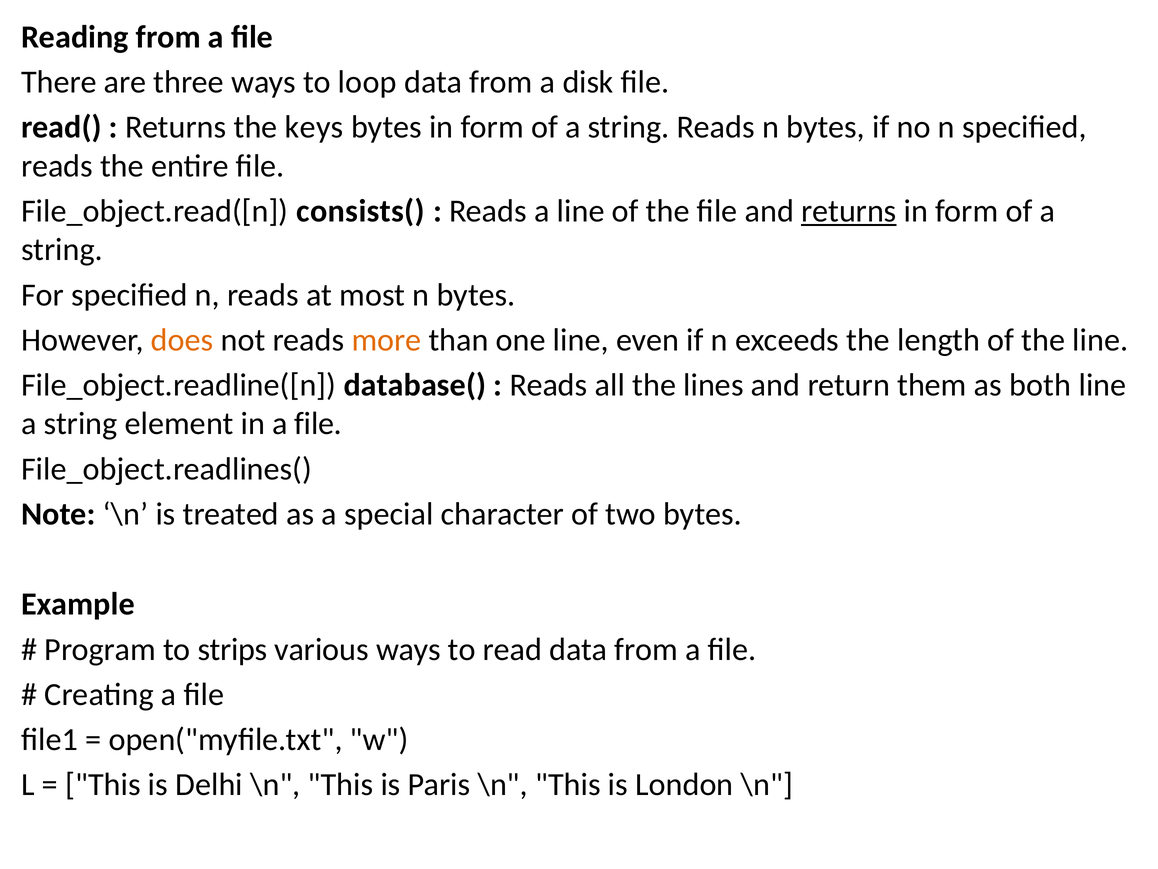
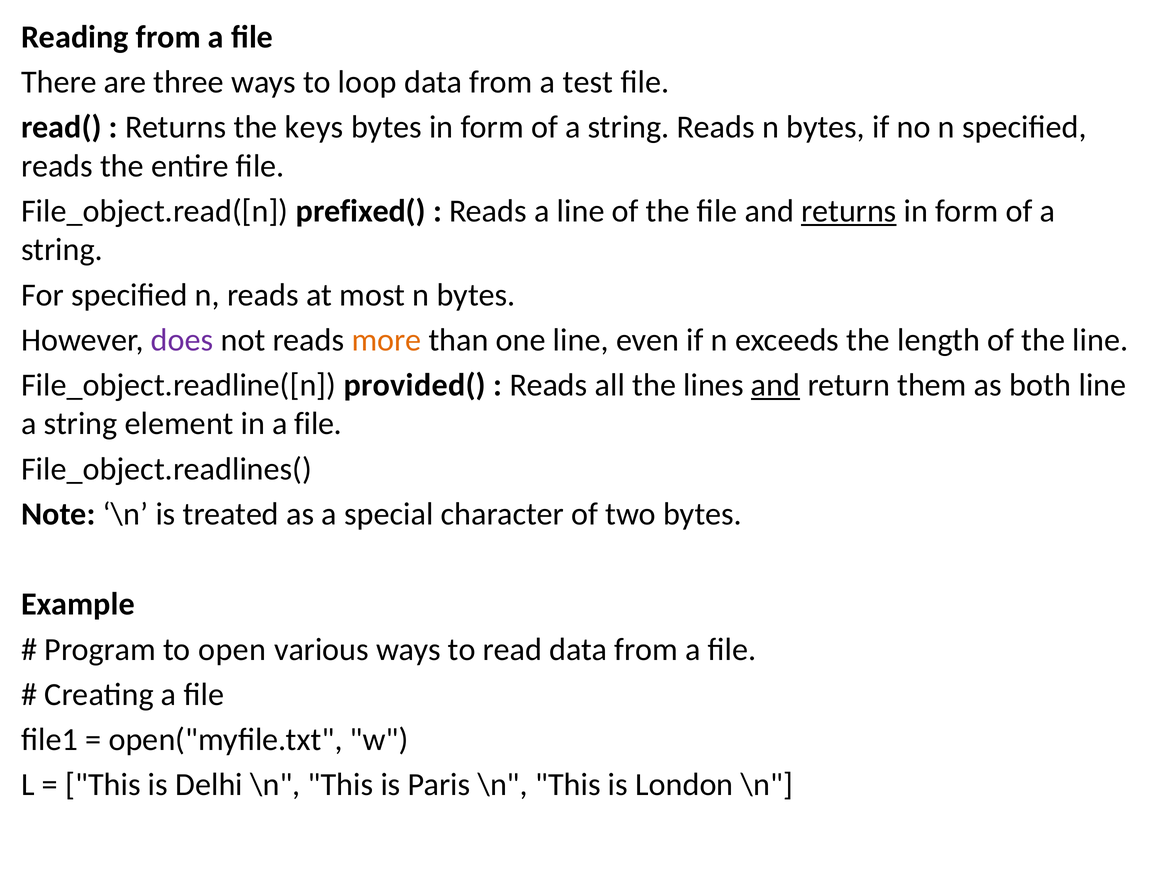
disk: disk -> test (588, 82)
consists(: consists( -> prefixed( (361, 211)
does colour: orange -> purple (182, 340)
database(: database( -> provided( (415, 385)
and underline: none -> present (776, 385)
strips: strips -> open (232, 649)
